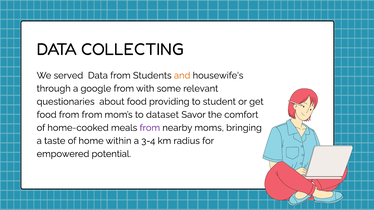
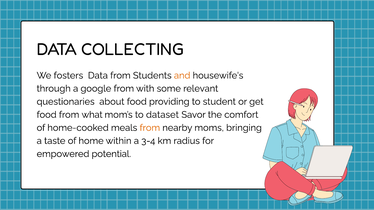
served: served -> fosters (68, 76)
from from: from -> what (92, 115)
from colour: purple -> orange (150, 128)
